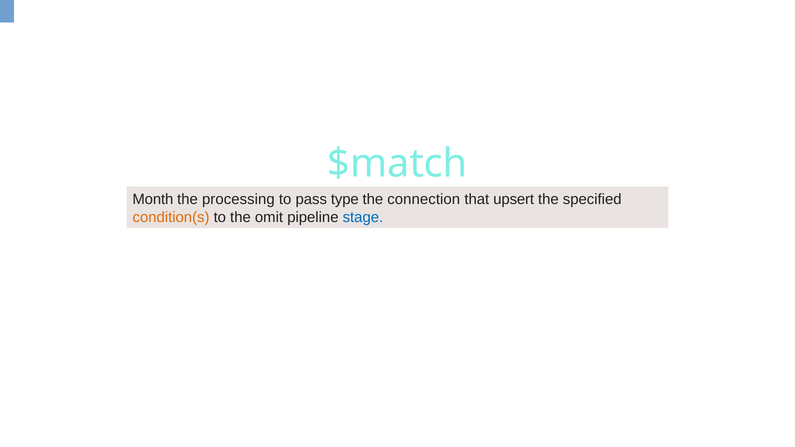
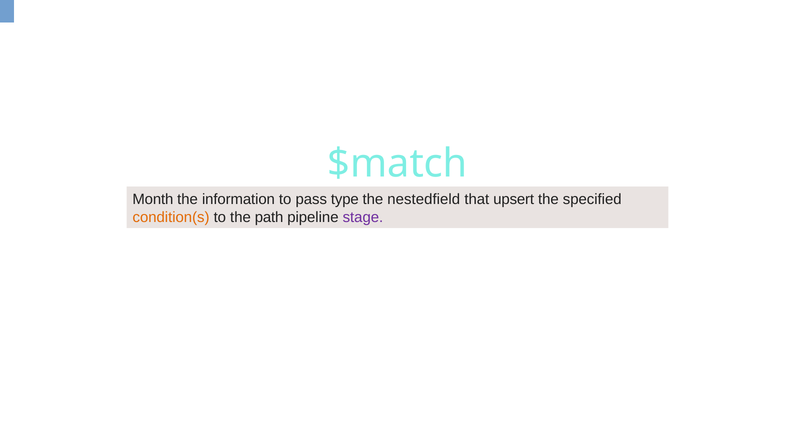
processing: processing -> information (238, 200)
connection: connection -> nestedfield (424, 200)
omit: omit -> path (269, 217)
stage colour: blue -> purple (363, 217)
